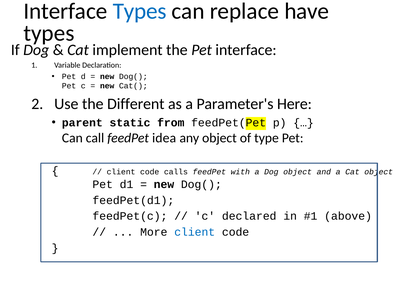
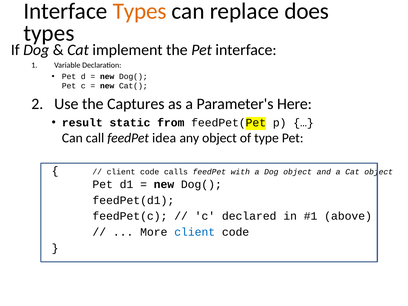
Types colour: blue -> orange (140, 11)
have: have -> does (307, 11)
Different: Different -> Captures (136, 104)
parent: parent -> result (82, 123)
